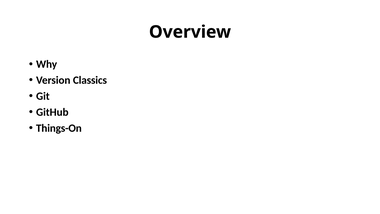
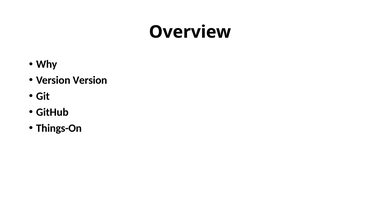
Version Classics: Classics -> Version (90, 80)
